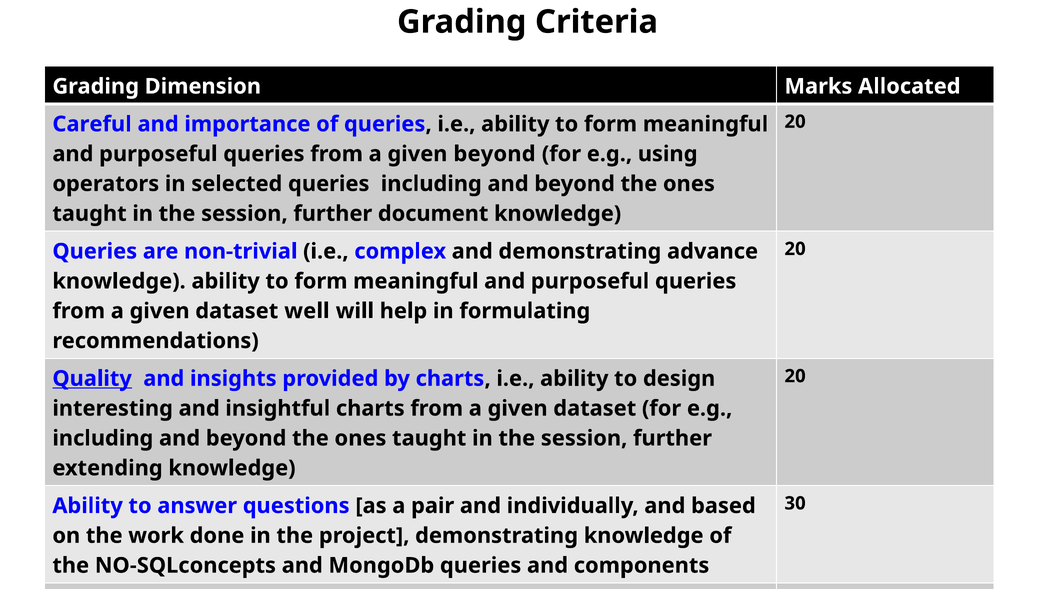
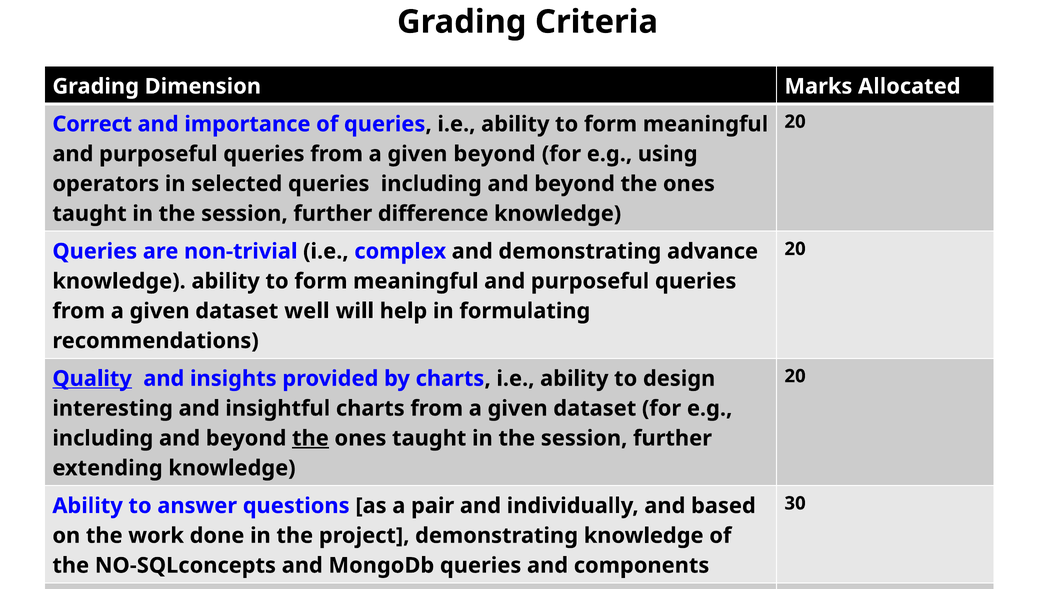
Careful: Careful -> Correct (92, 124)
document: document -> difference (433, 214)
the underline: none -> present (310, 438)
